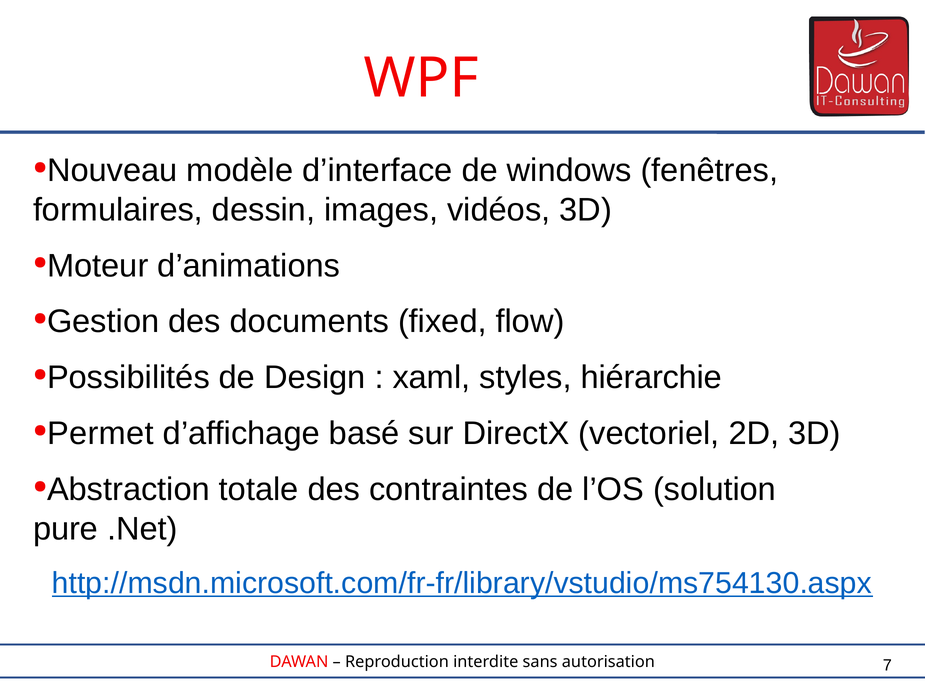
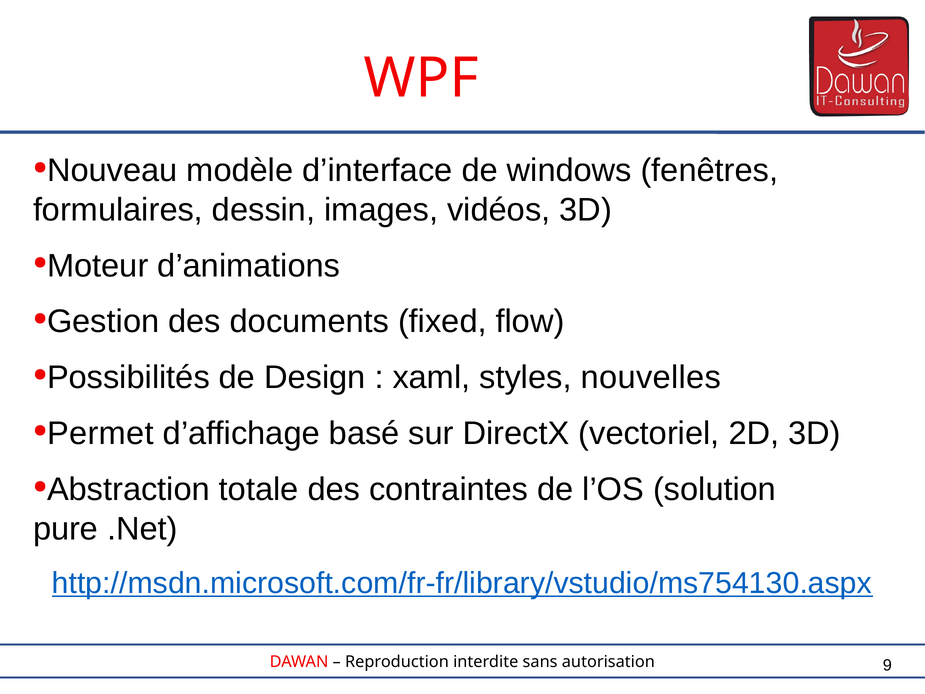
hiérarchie: hiérarchie -> nouvelles (651, 377)
7: 7 -> 9 (887, 665)
